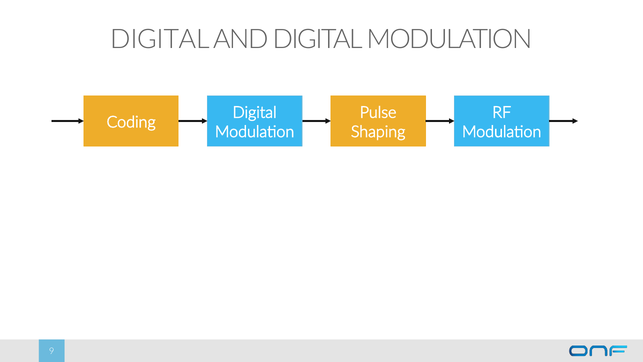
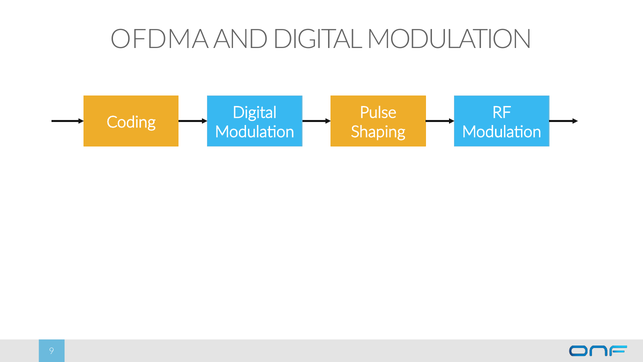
DIGITAL: DIGITAL -> OFDMA (160, 39)
